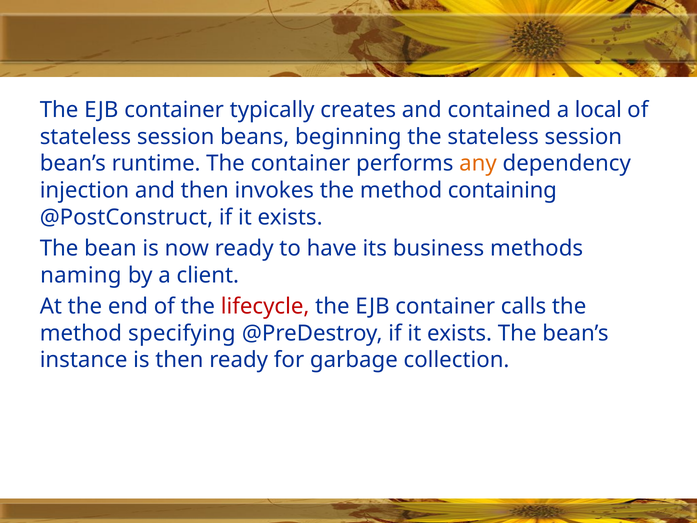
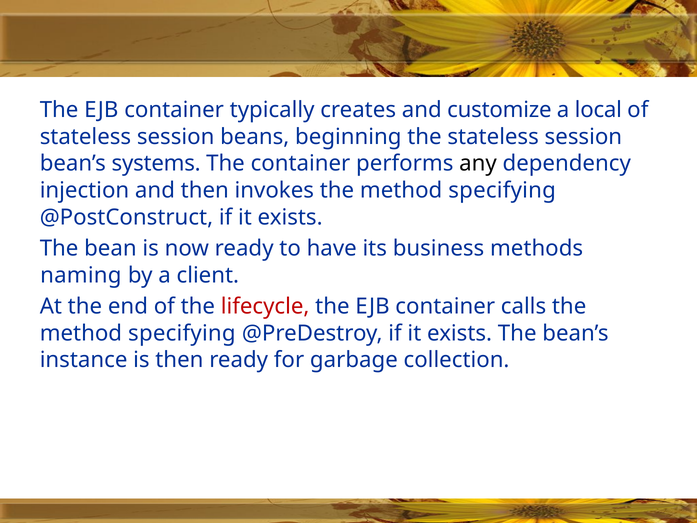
contained: contained -> customize (499, 110)
runtime: runtime -> systems (156, 164)
any colour: orange -> black (478, 164)
invokes the method containing: containing -> specifying (502, 190)
